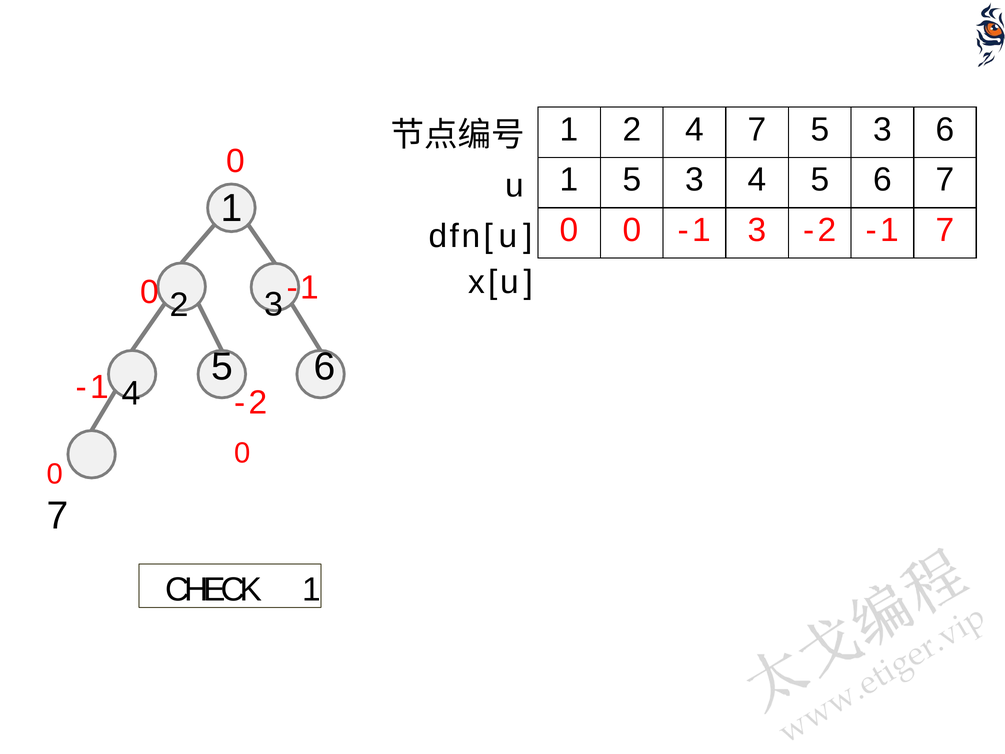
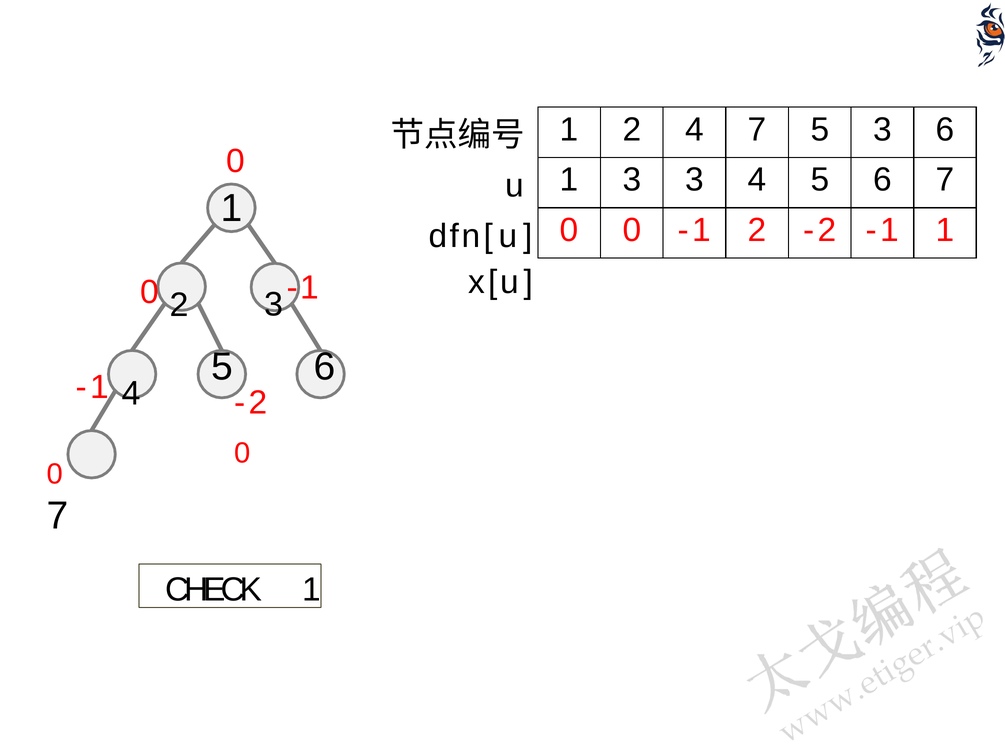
1 5: 5 -> 3 (632, 180)
-1 3: 3 -> 2 (757, 230)
-2 -1 7: 7 -> 1 (945, 230)
